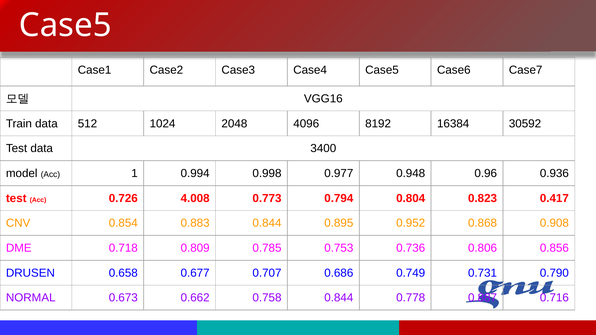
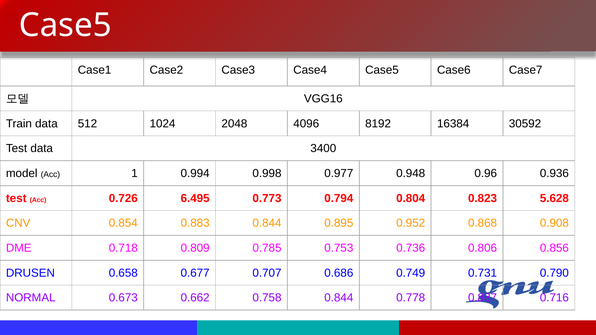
4.008: 4.008 -> 6.495 (195, 198)
0.417: 0.417 -> 5.628 (554, 198)
